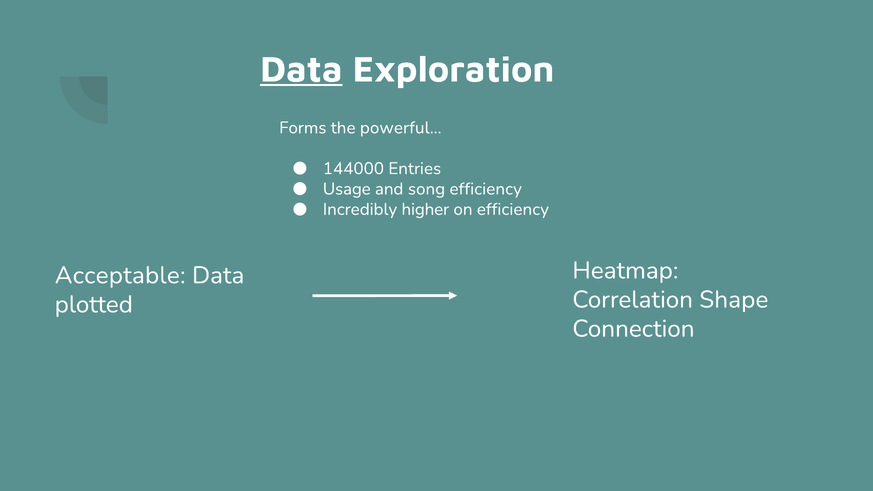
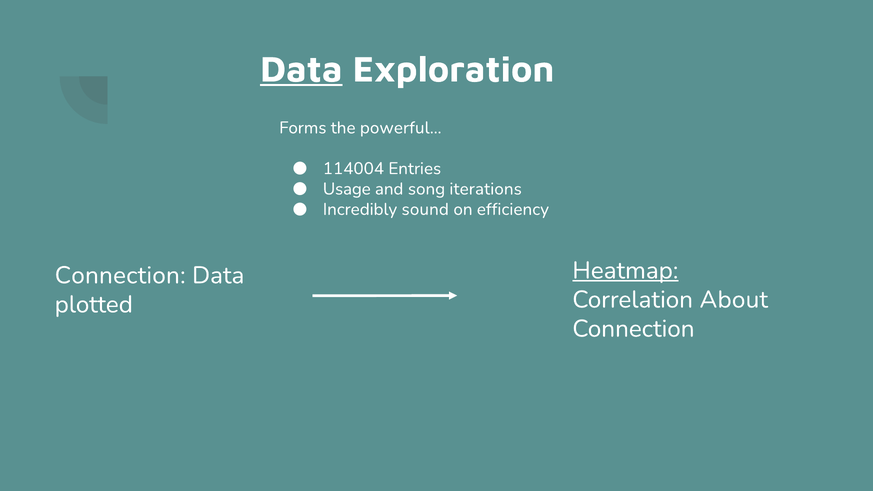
144000: 144000 -> 114004 (353, 169)
song efficiency: efficiency -> iterations (486, 189)
higher: higher -> sound (425, 209)
Heatmap underline: none -> present (625, 270)
Acceptable: Acceptable -> Connection (120, 275)
Shape: Shape -> About (734, 300)
